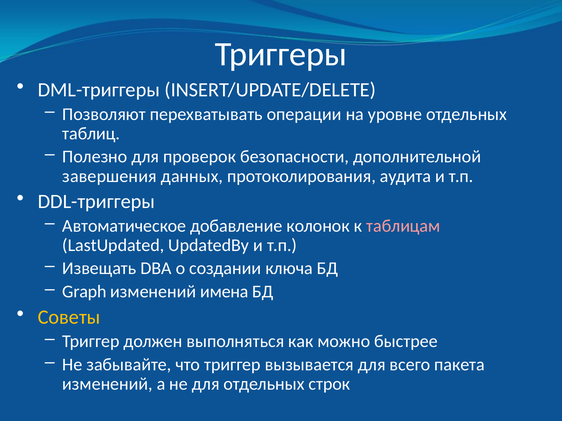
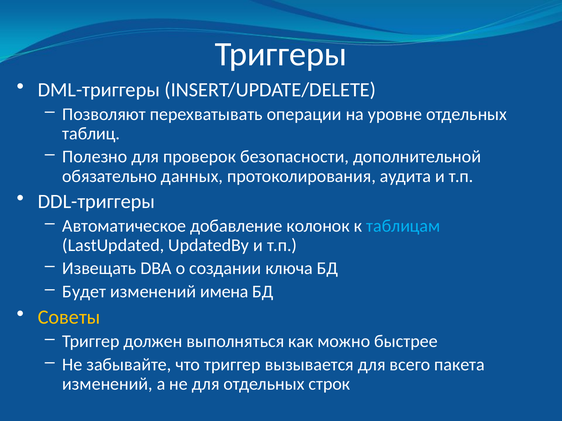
завершения: завершения -> обязательно (110, 176)
таблицам colour: pink -> light blue (403, 226)
Graph: Graph -> Будет (84, 292)
